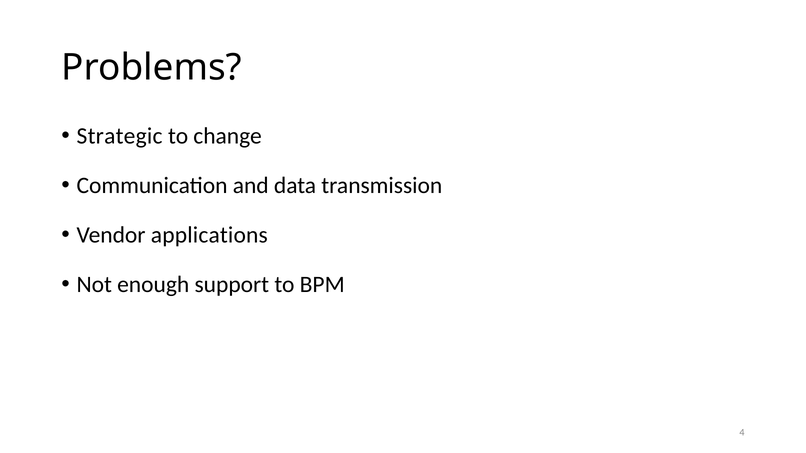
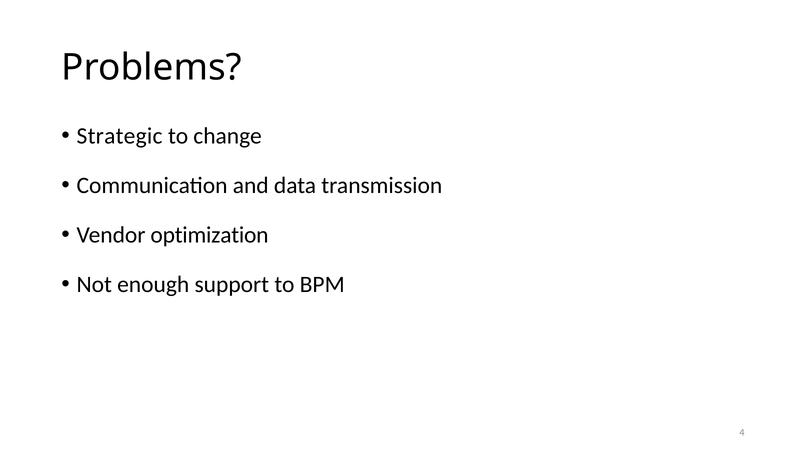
applications: applications -> optimization (210, 235)
